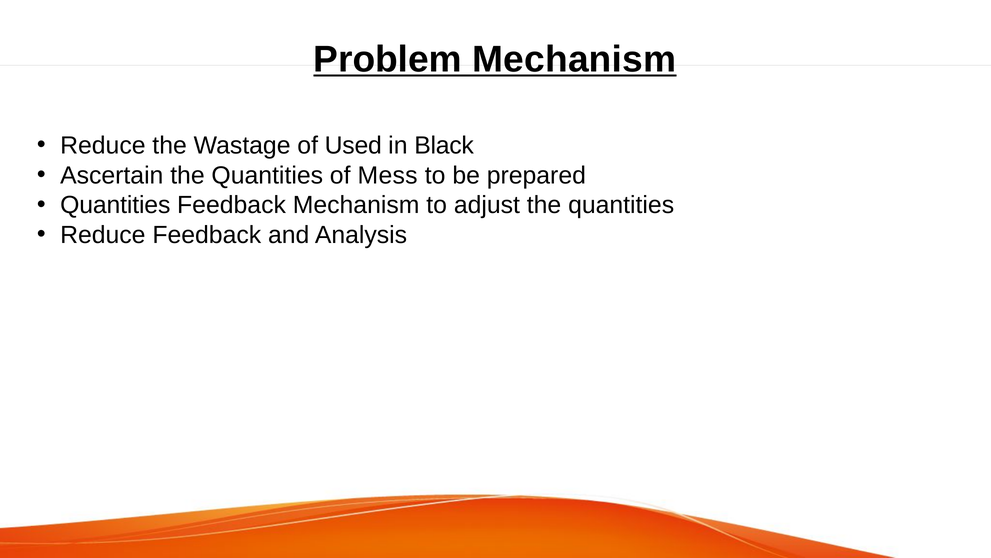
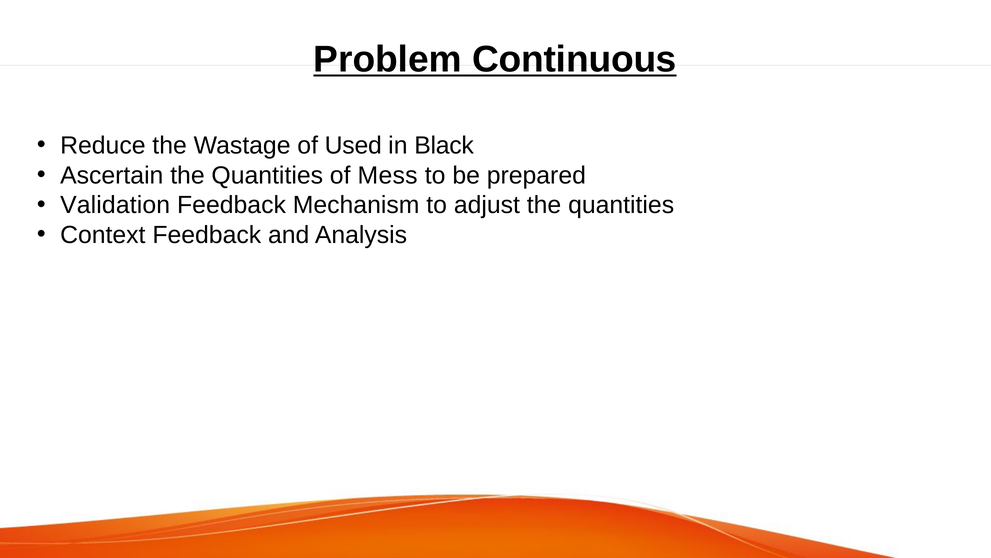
Problem Mechanism: Mechanism -> Continuous (574, 59)
Quantities: Quantities -> Validation (115, 205)
Reduce: Reduce -> Context (103, 235)
